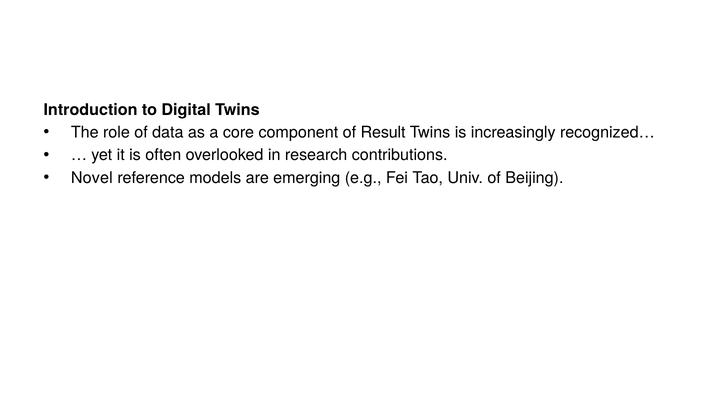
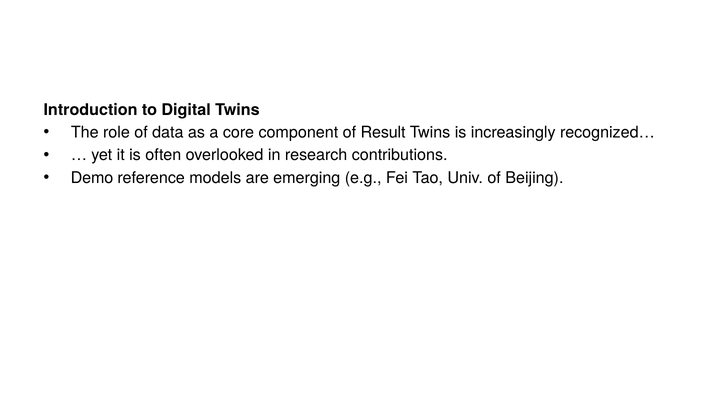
Novel: Novel -> Demo (92, 178)
